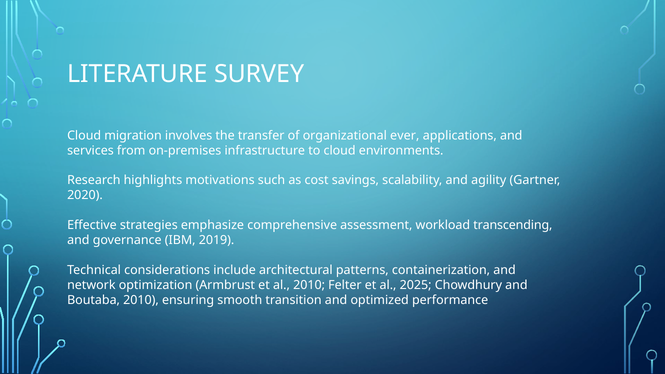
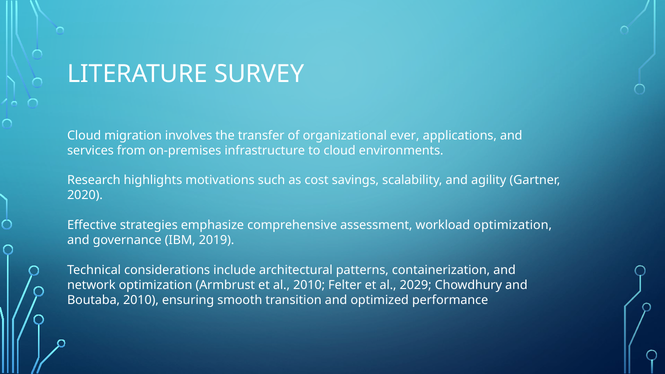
workload transcending: transcending -> optimization (513, 225)
2025: 2025 -> 2029 (416, 285)
